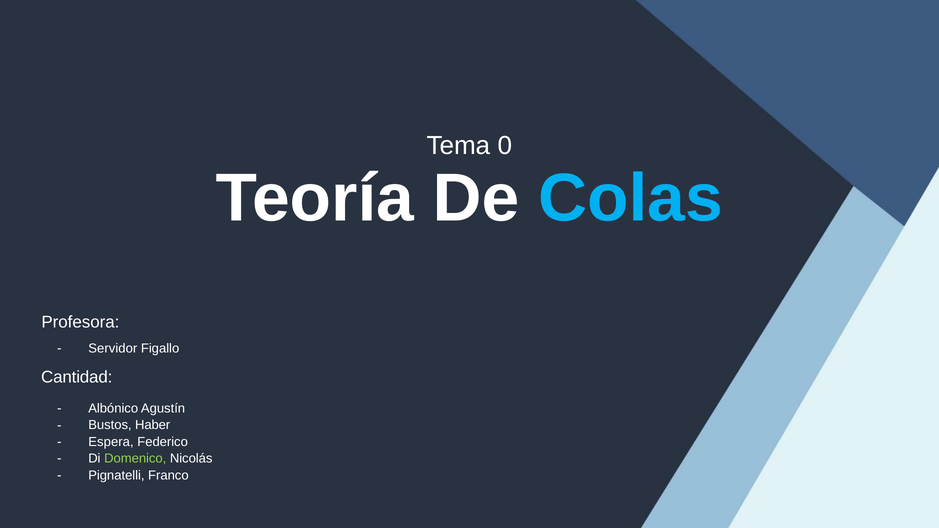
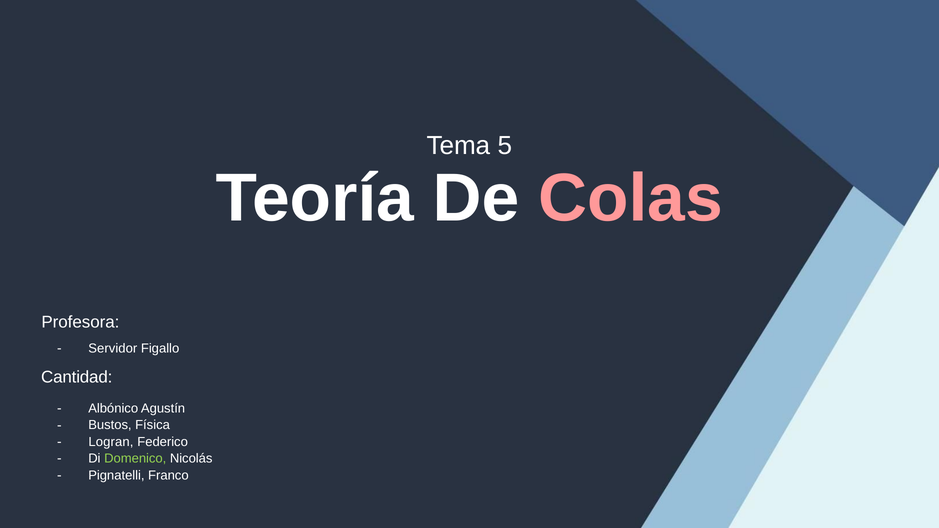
0: 0 -> 5 (505, 145)
Colas colour: light blue -> pink (631, 199)
Haber: Haber -> Física (153, 425)
Espera: Espera -> Logran (111, 442)
